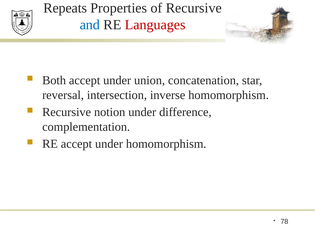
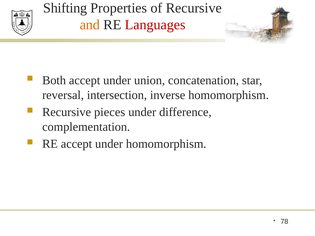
Repeats: Repeats -> Shifting (65, 8)
and colour: blue -> orange (90, 25)
notion: notion -> pieces (110, 112)
